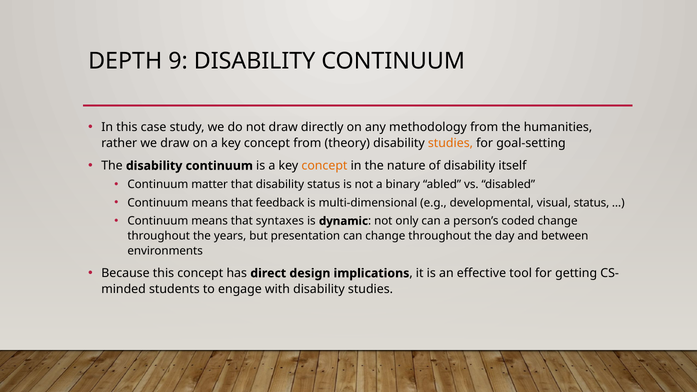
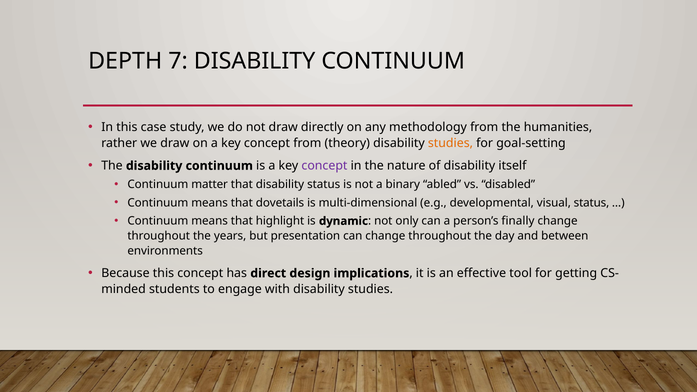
9: 9 -> 7 (178, 61)
concept colour: orange -> purple (324, 166)
feedback: feedback -> dovetails (280, 203)
syntaxes: syntaxes -> highlight (280, 221)
coded: coded -> finally (518, 221)
